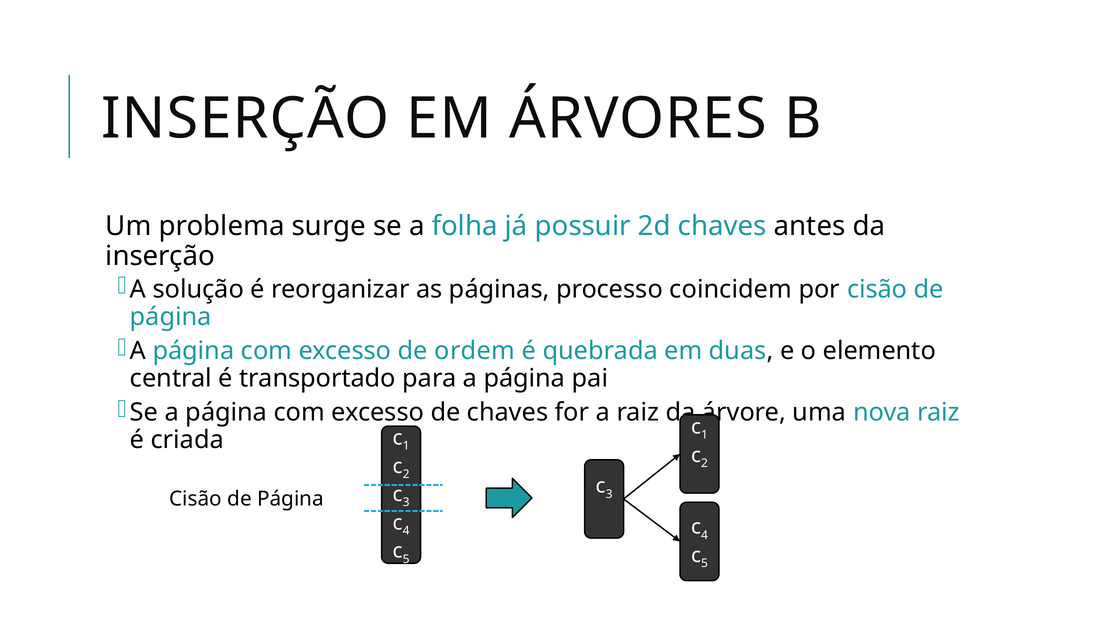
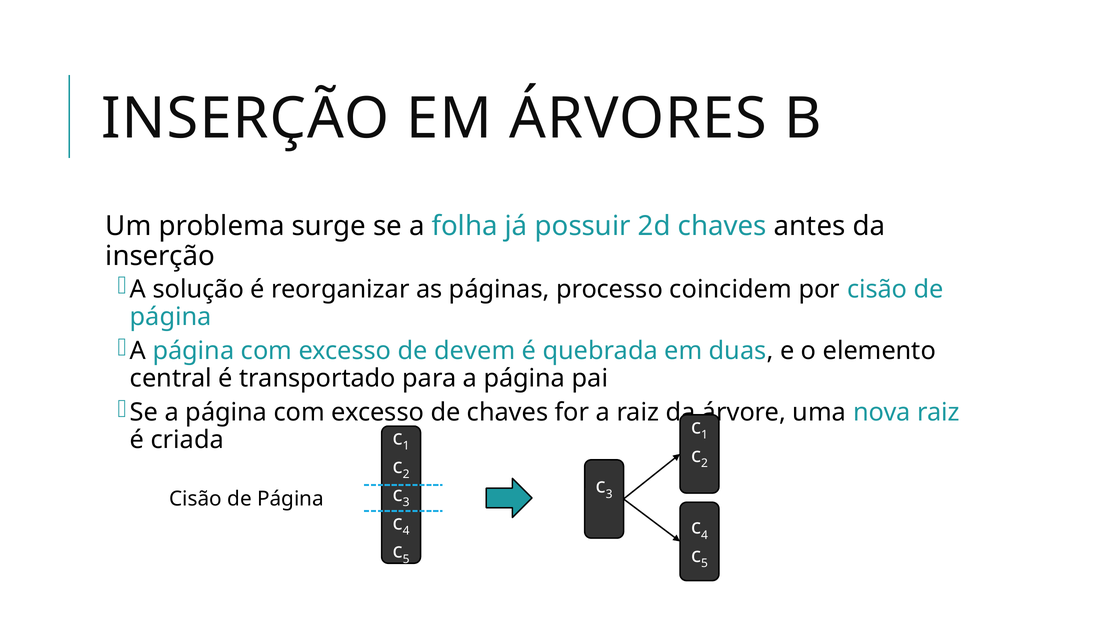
ordem: ordem -> devem (475, 351)
